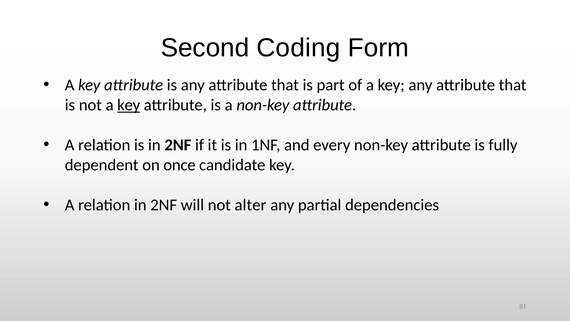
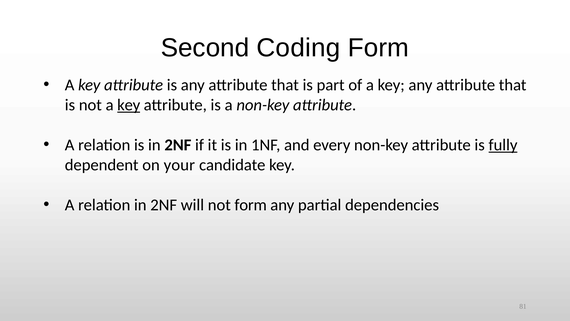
fully underline: none -> present (503, 145)
once: once -> your (179, 165)
not alter: alter -> form (251, 205)
